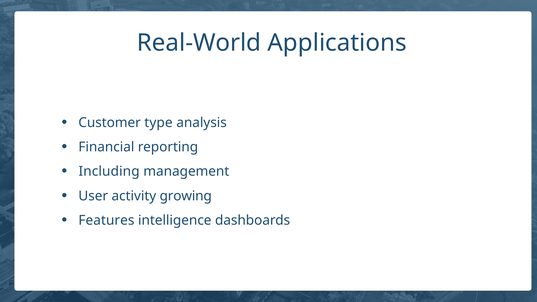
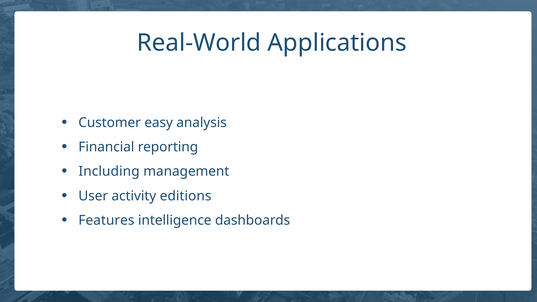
type: type -> easy (159, 123)
growing: growing -> editions (186, 196)
